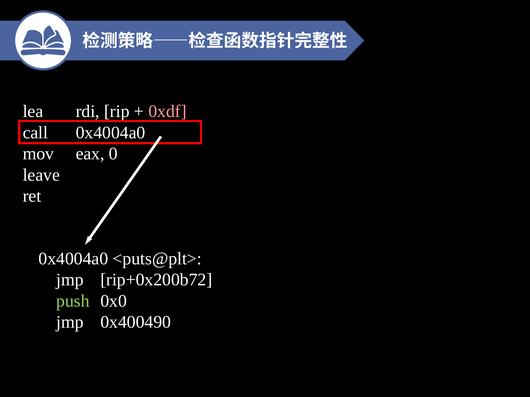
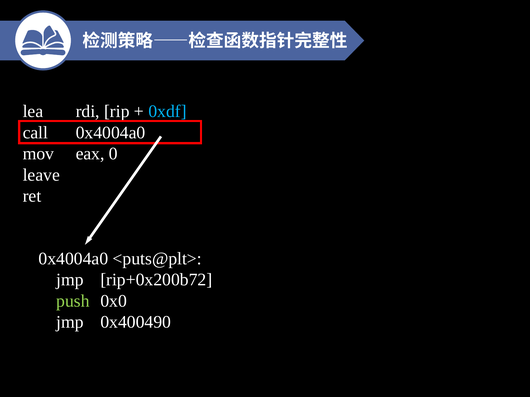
0xdf colour: pink -> light blue (167, 111)
